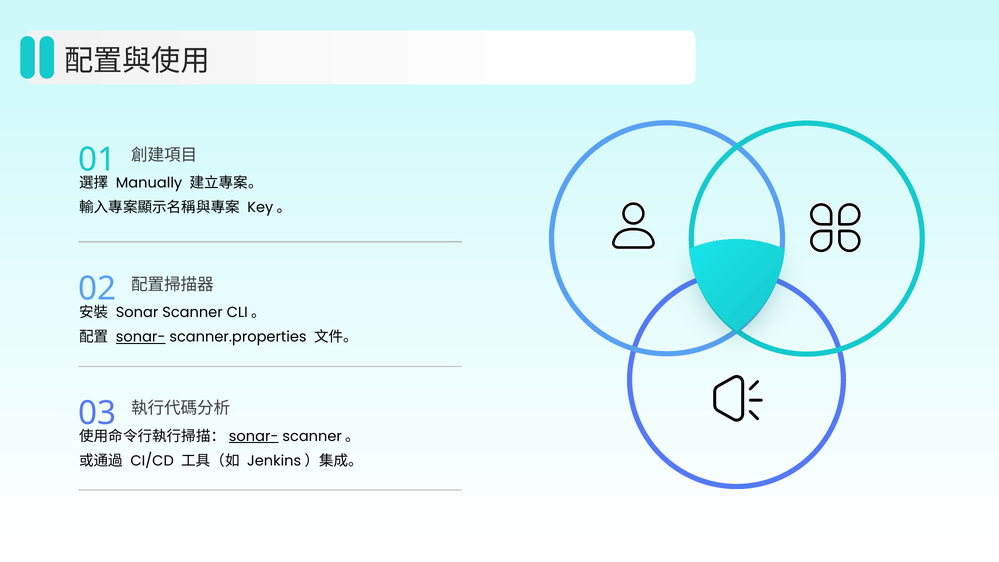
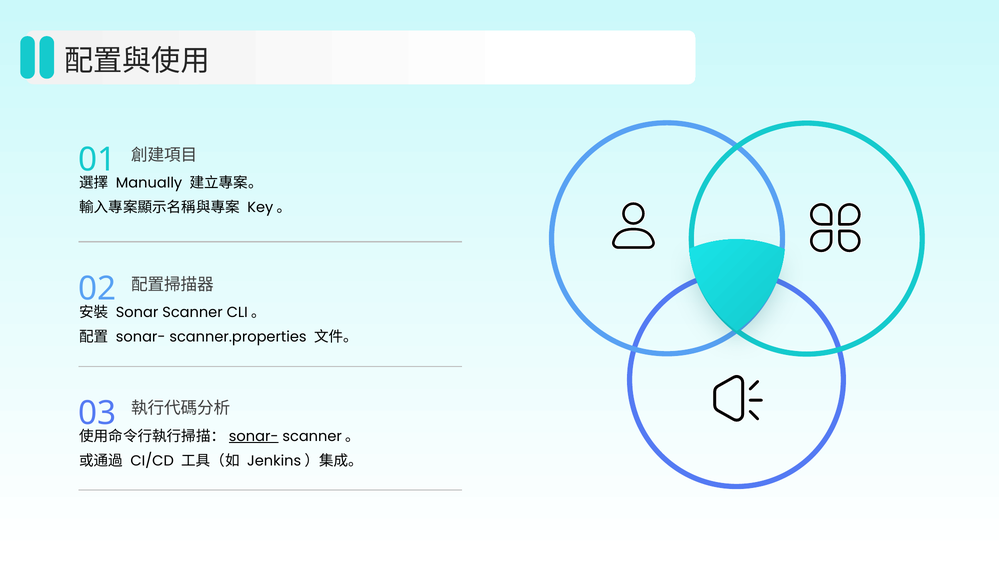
sonar- underline: present -> none (141, 337)
